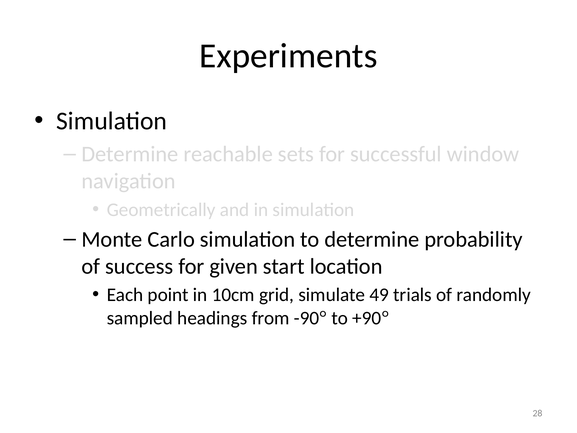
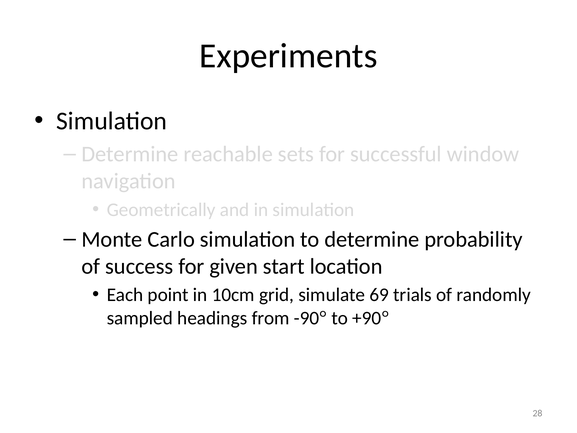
49: 49 -> 69 (379, 295)
